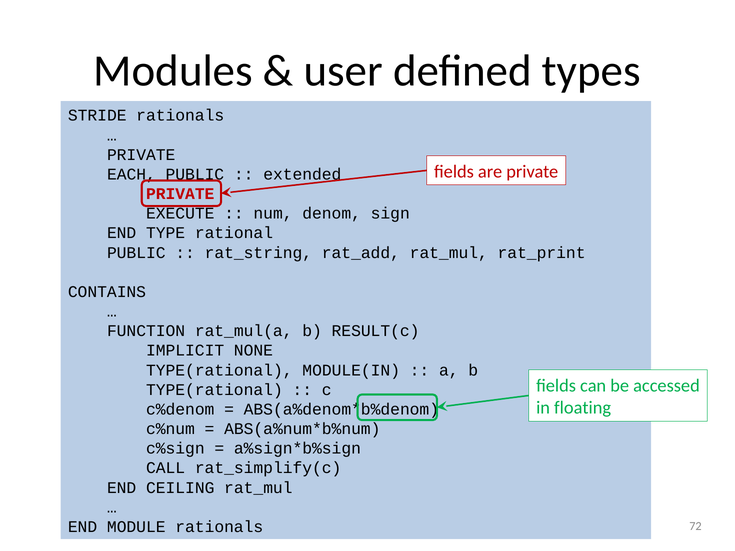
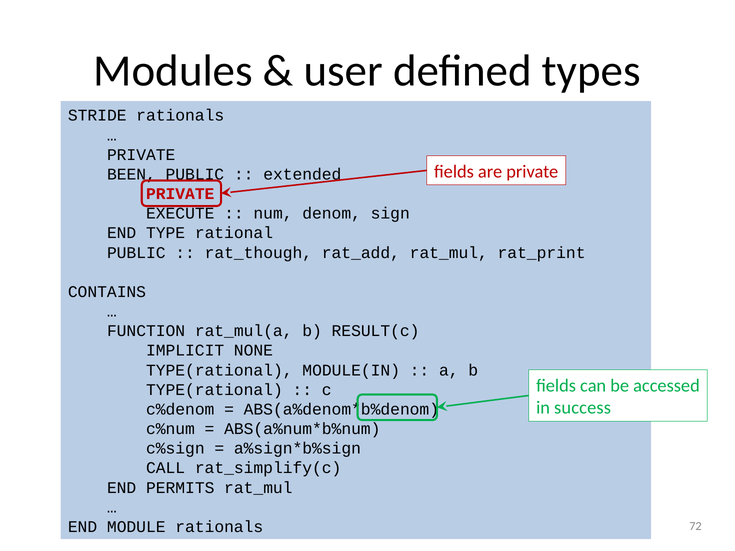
EACH: EACH -> BEEN (131, 174)
rat_string: rat_string -> rat_though (258, 253)
floating: floating -> success (583, 408)
CEILING: CEILING -> PERMITS (180, 488)
